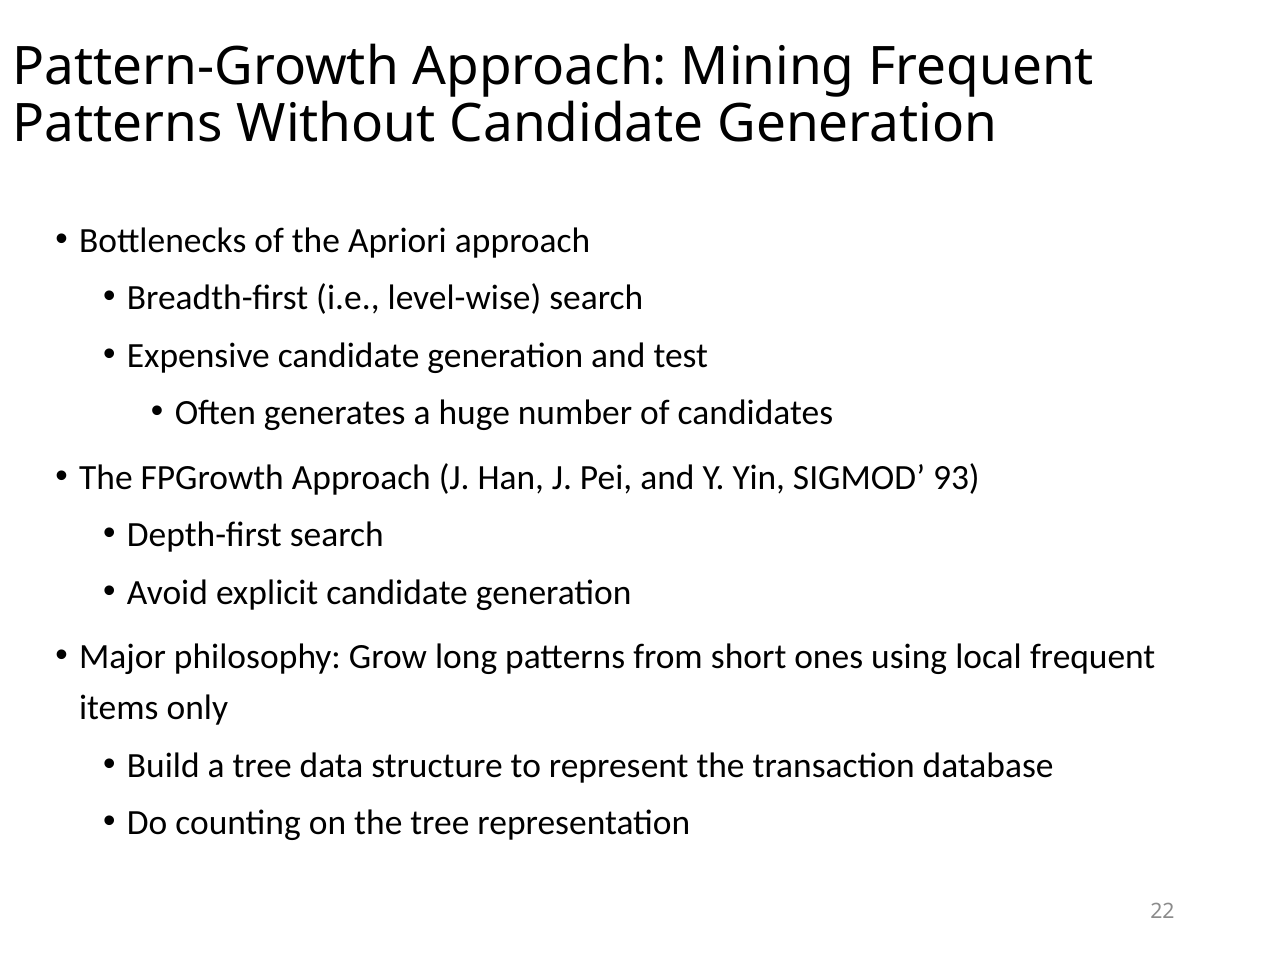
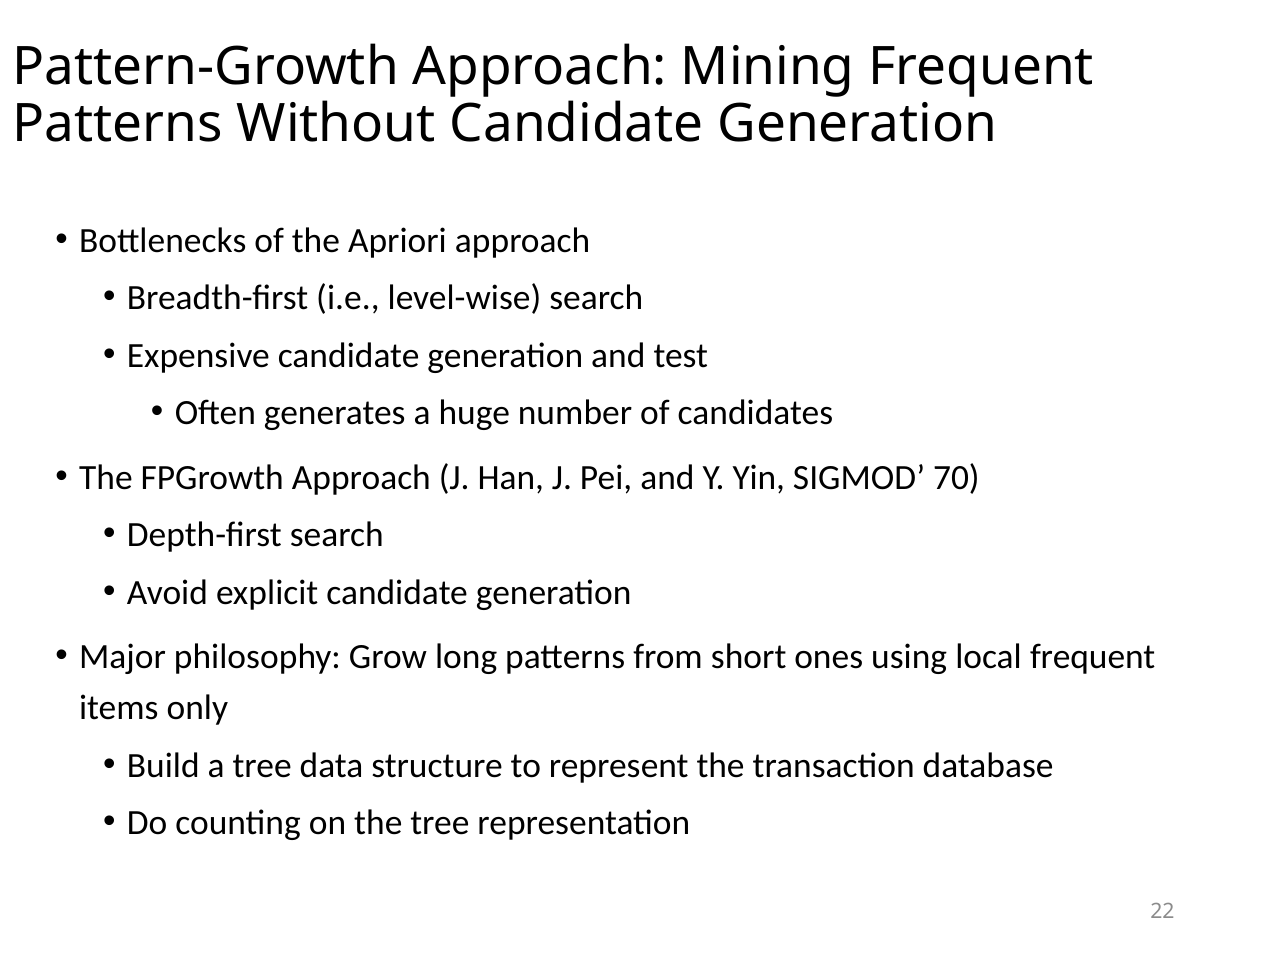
93: 93 -> 70 (956, 478)
